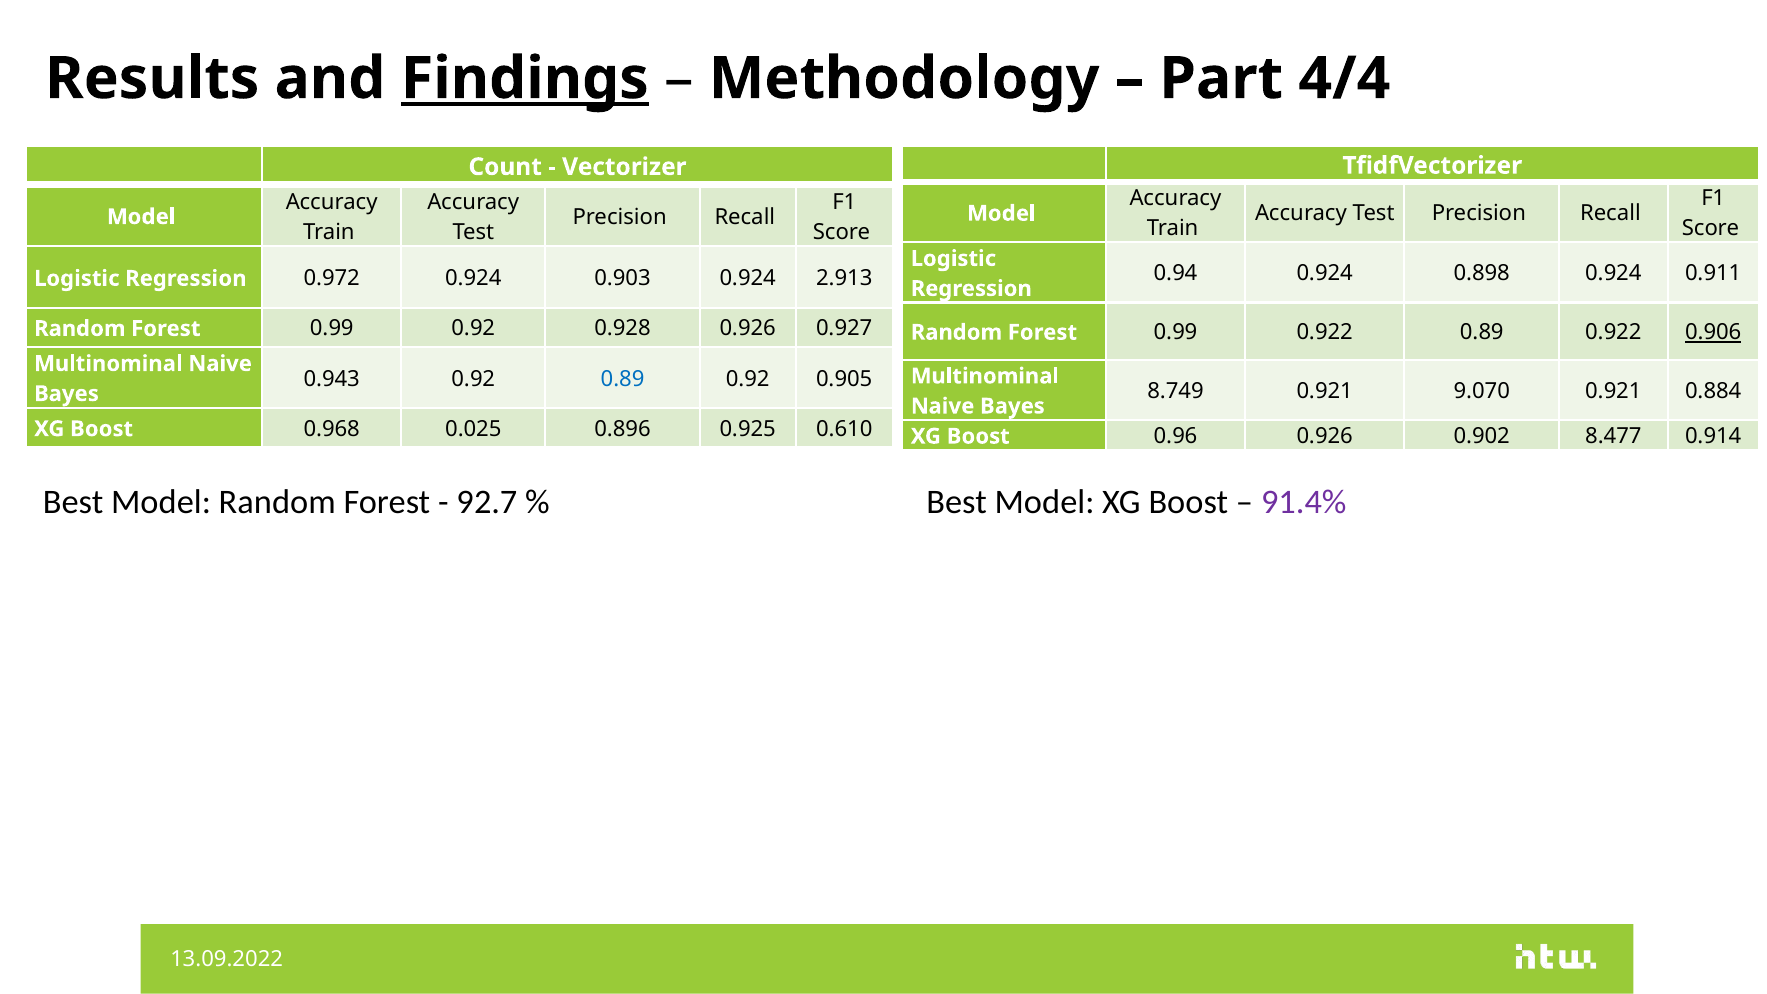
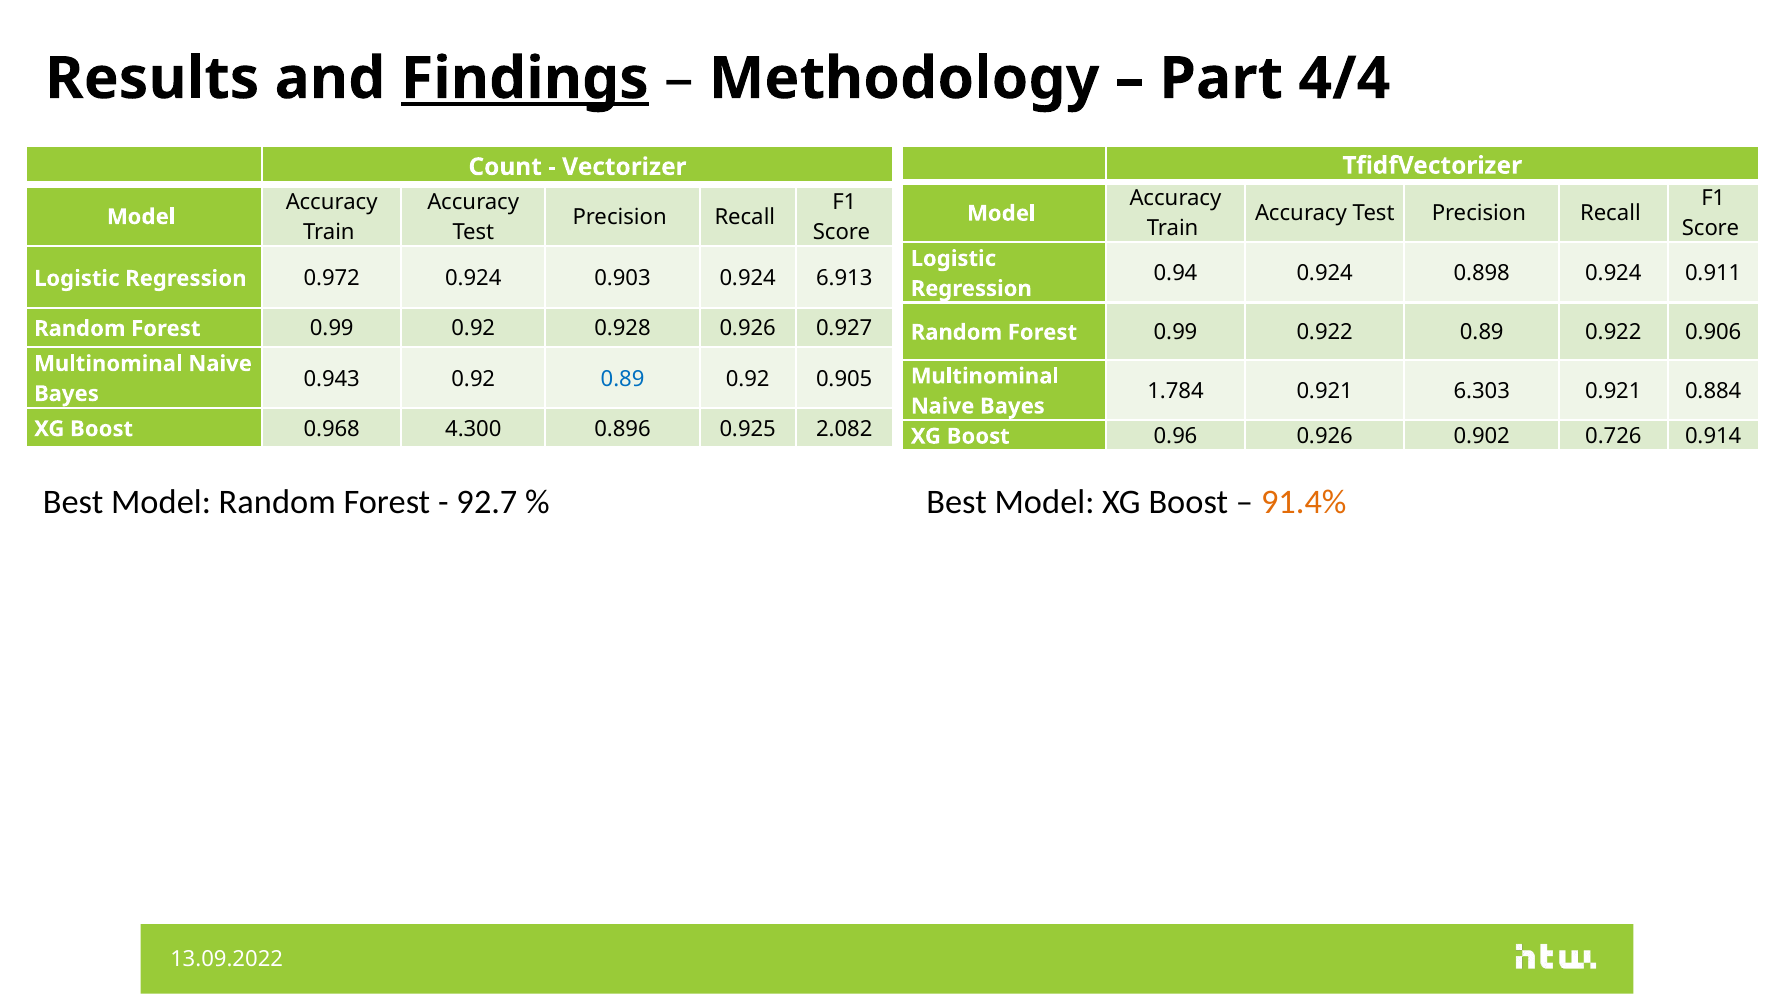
2.913: 2.913 -> 6.913 (844, 278)
0.906 underline: present -> none (1713, 332)
8.749: 8.749 -> 1.784 (1176, 391)
9.070: 9.070 -> 6.303 (1482, 391)
0.025: 0.025 -> 4.300 (473, 429)
0.610: 0.610 -> 2.082 (844, 429)
8.477: 8.477 -> 0.726 (1613, 436)
91.4% colour: purple -> orange (1304, 503)
